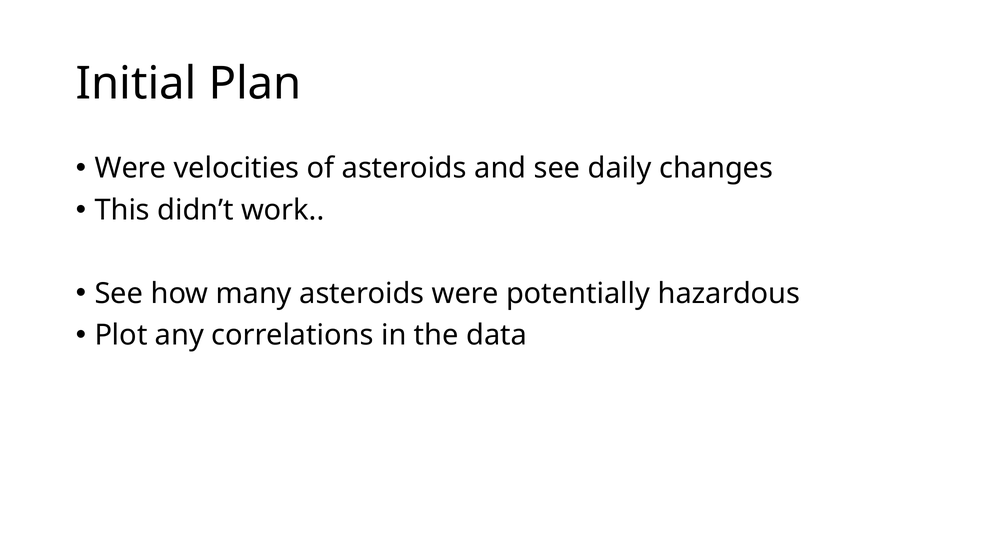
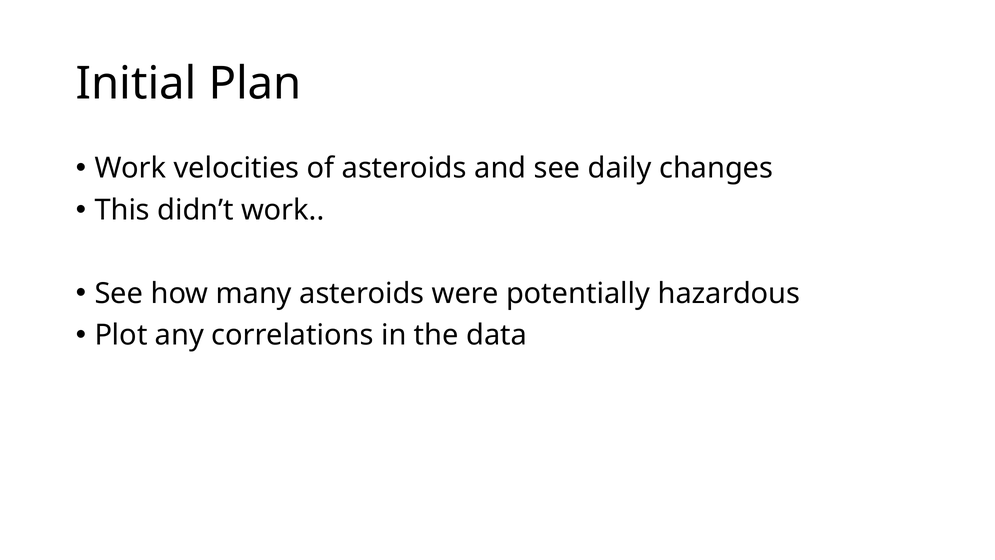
Were: Were -> Work (130, 168)
